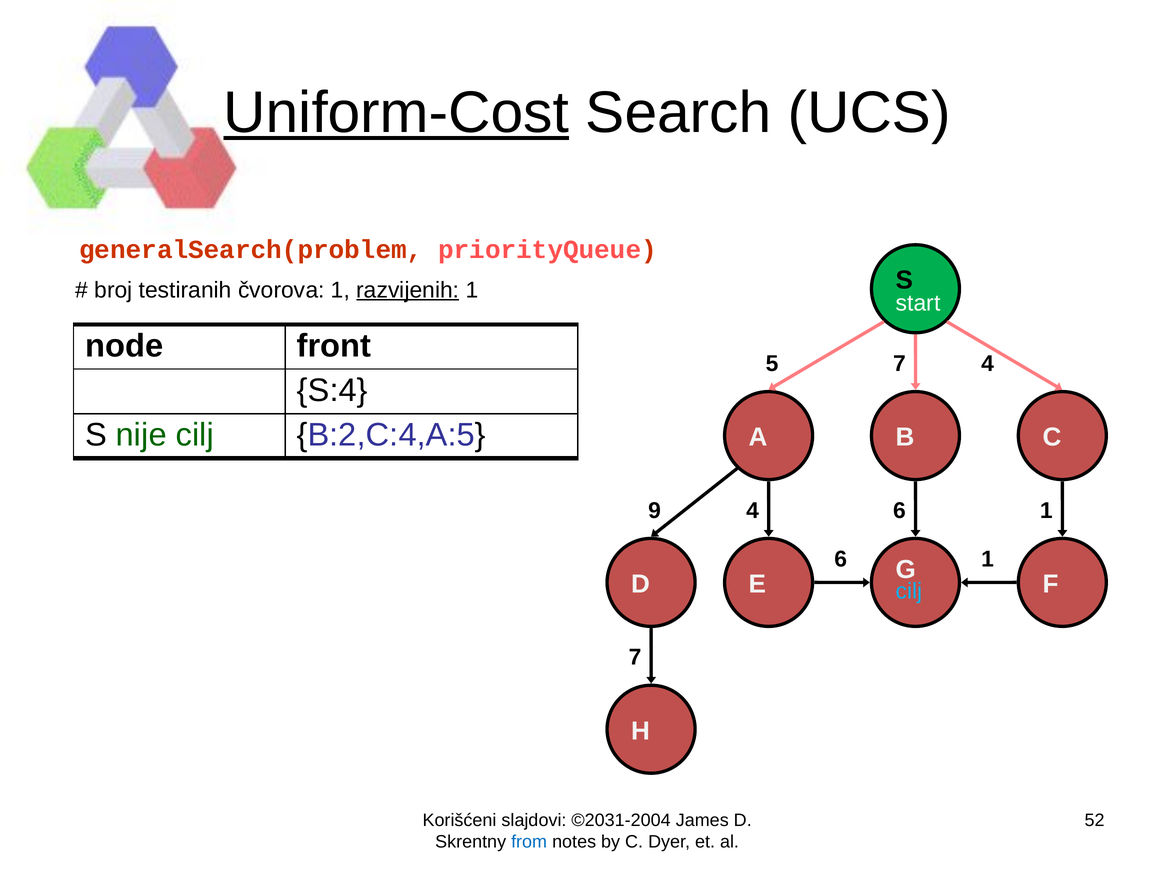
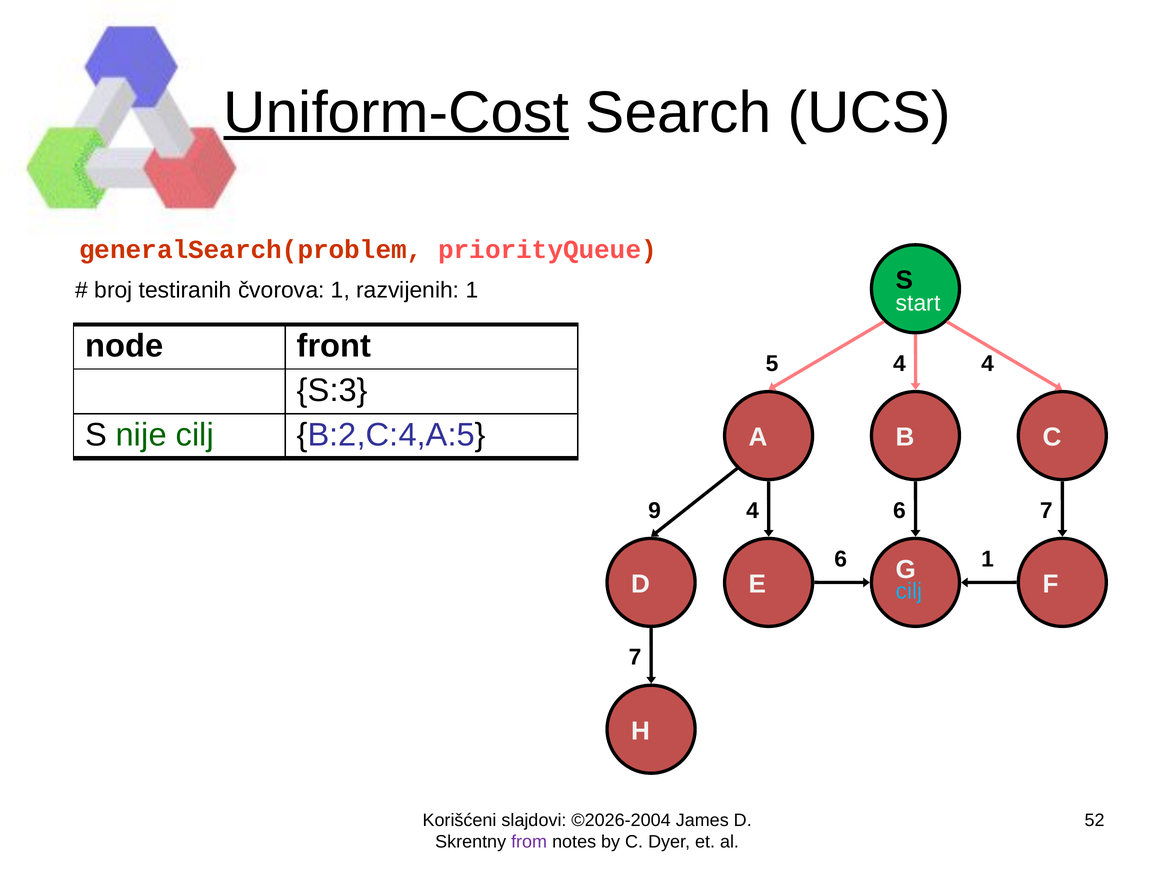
razvijenih underline: present -> none (408, 290)
5 7: 7 -> 4 (899, 364)
S:4: S:4 -> S:3 (332, 390)
6 1: 1 -> 7 (1046, 511)
©2031-2004: ©2031-2004 -> ©2026-2004 (621, 820)
from colour: blue -> purple (529, 842)
